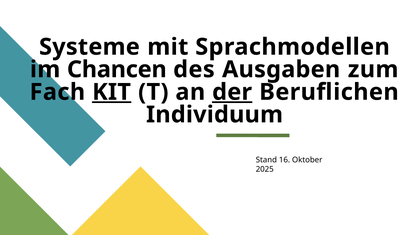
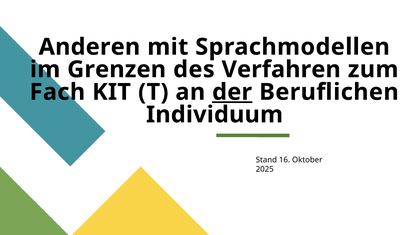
Systeme: Systeme -> Anderen (89, 47)
Chancen: Chancen -> Grenzen (117, 70)
Ausgaben: Ausgaben -> Verfahren (281, 70)
KIT underline: present -> none (112, 92)
